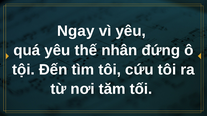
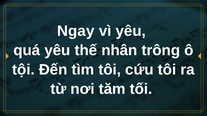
đứng: đứng -> trông (161, 50)
